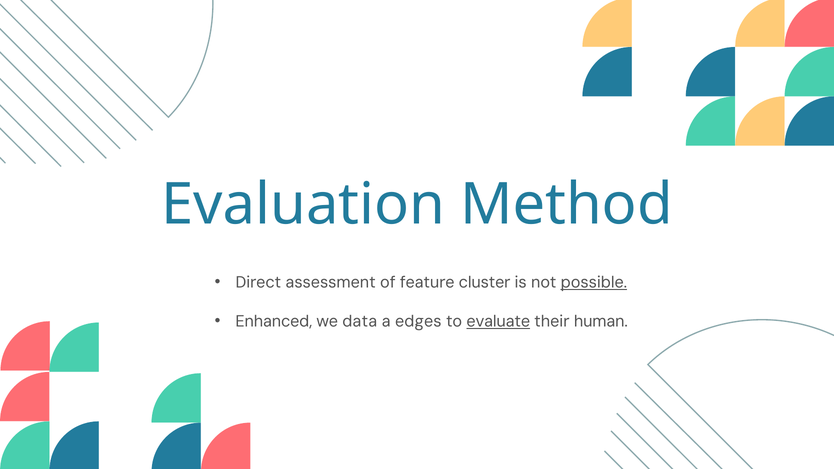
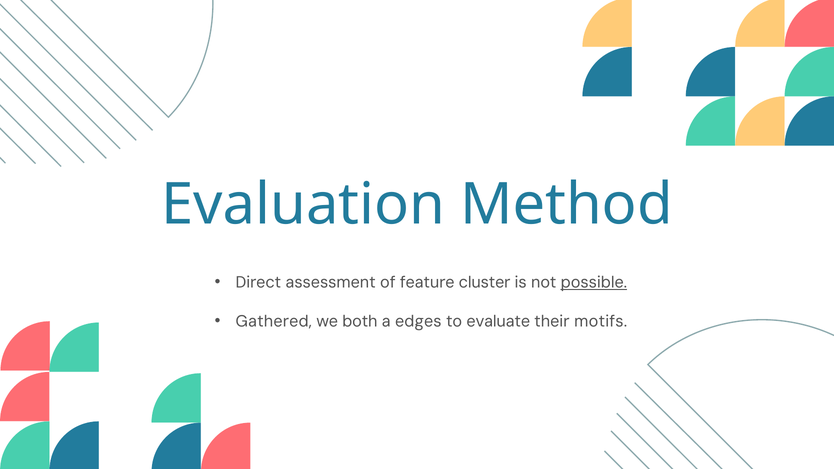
Enhanced: Enhanced -> Gathered (274, 321)
data: data -> both (360, 321)
evaluate underline: present -> none (498, 321)
human: human -> motifs (601, 321)
